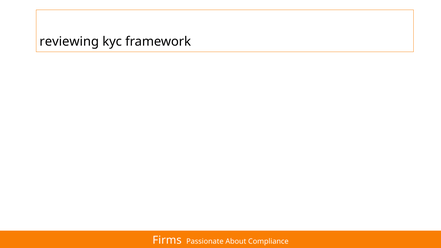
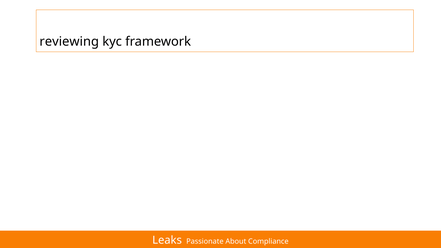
Firms: Firms -> Leaks (167, 240)
